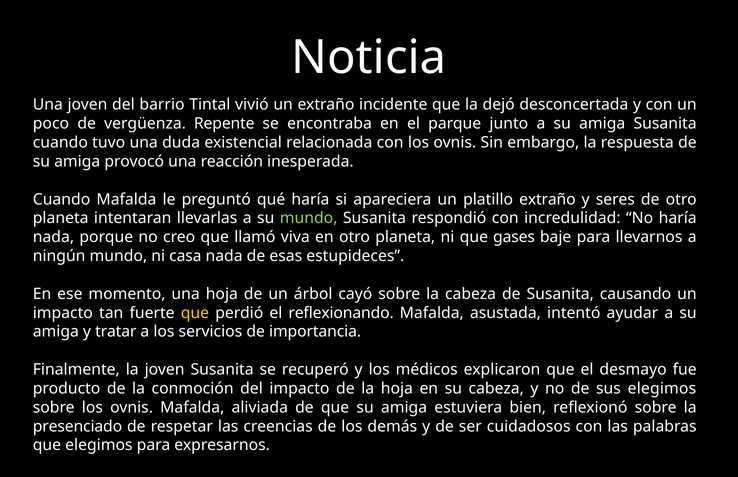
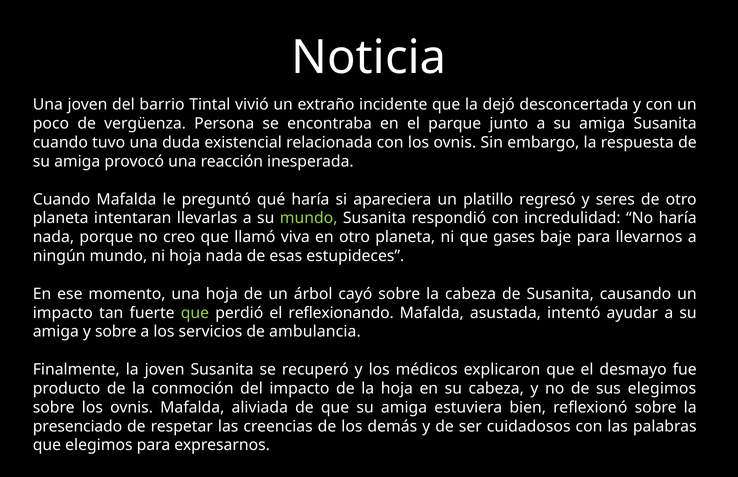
Repente: Repente -> Persona (224, 124)
platillo extraño: extraño -> regresó (547, 199)
ni casa: casa -> hoja (185, 256)
que colour: yellow -> light green (195, 313)
y tratar: tratar -> sobre (116, 331)
importancia: importancia -> ambulancia (315, 331)
